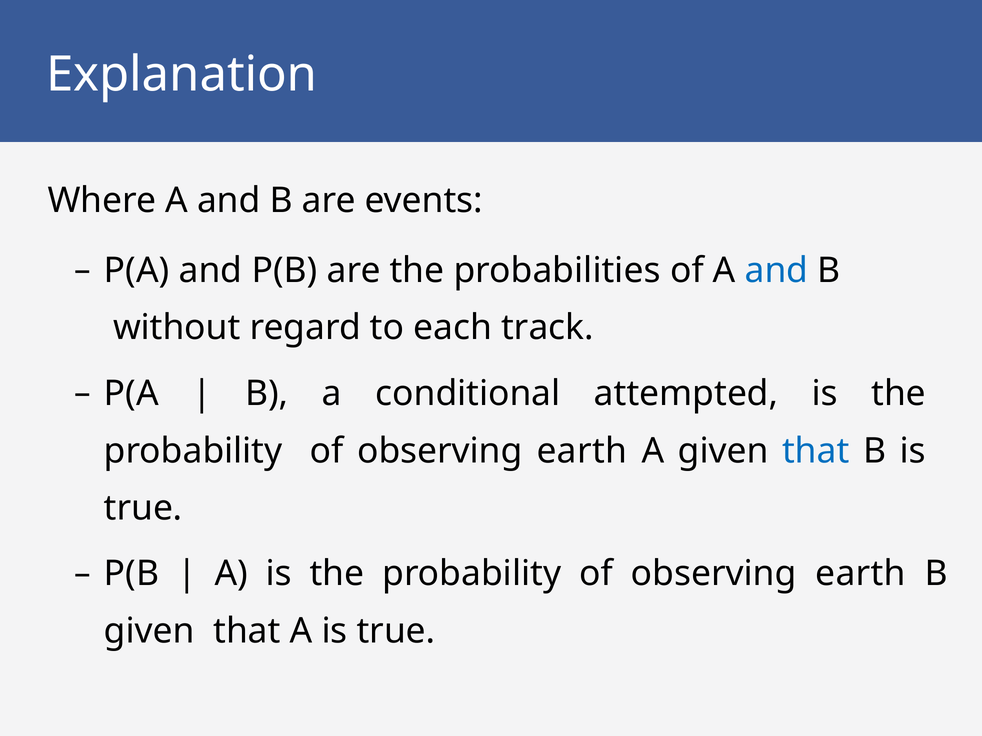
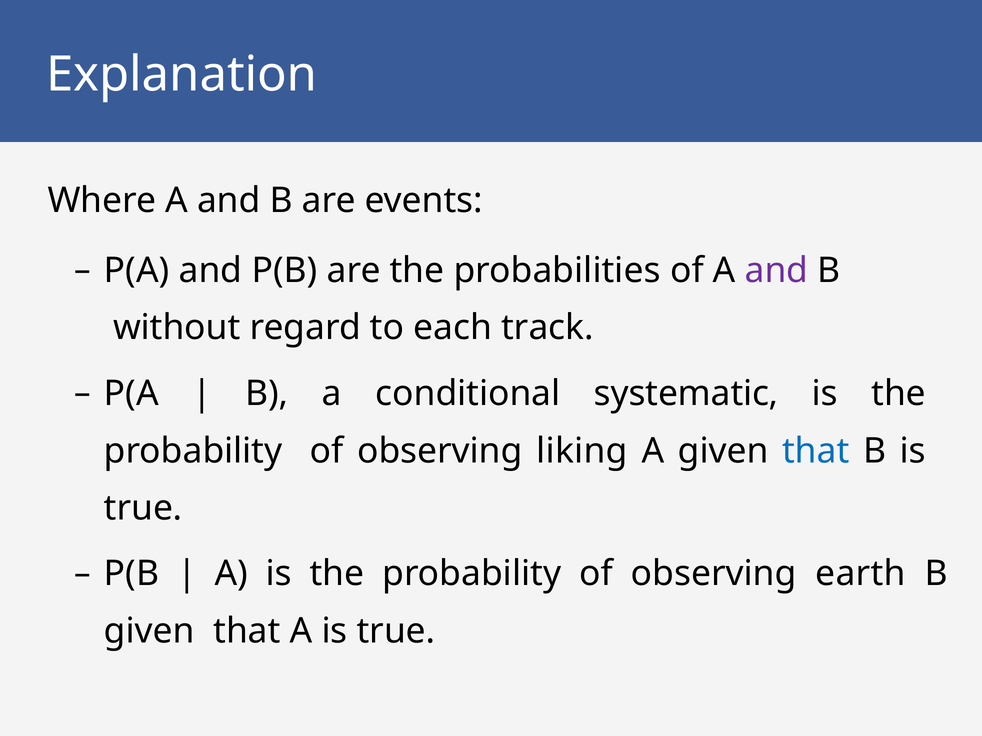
and colour: blue -> purple (776, 271)
attempted: attempted -> systematic (686, 394)
earth: earth -> liking (582, 451)
